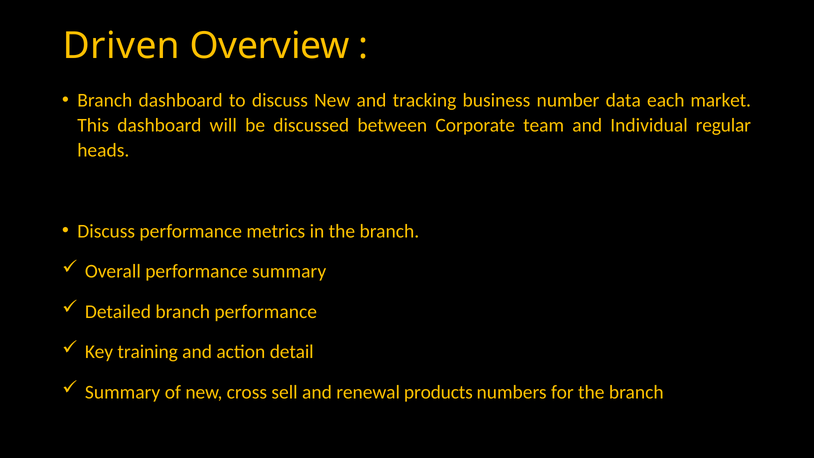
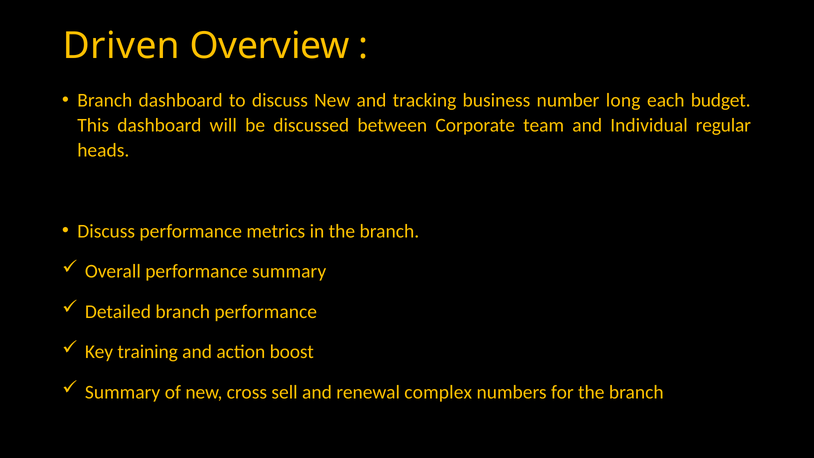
data: data -> long (623, 100)
market: market -> budget (721, 100)
detail: detail -> boost (292, 352)
products: products -> complex (438, 392)
